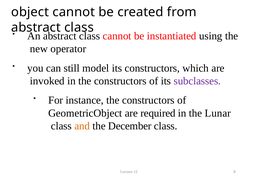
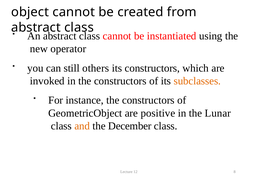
model: model -> others (96, 68)
subclasses colour: purple -> orange (197, 81)
required: required -> positive (158, 113)
